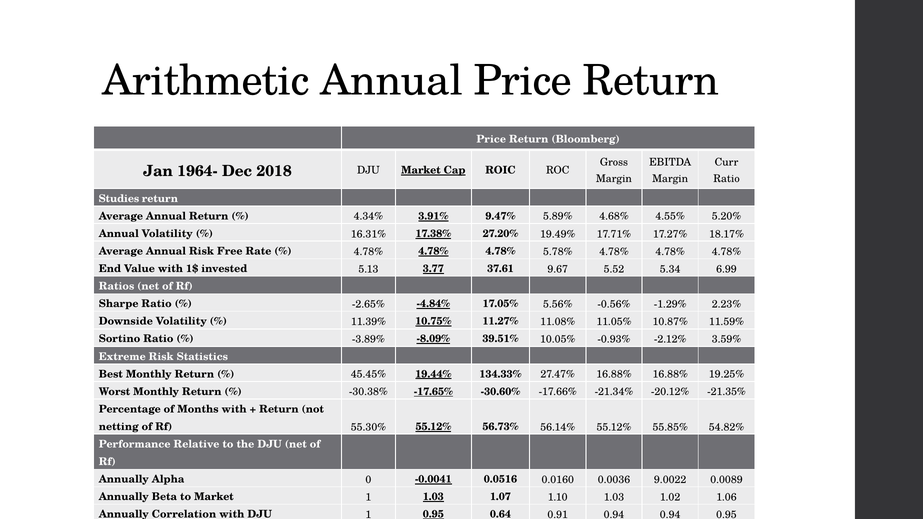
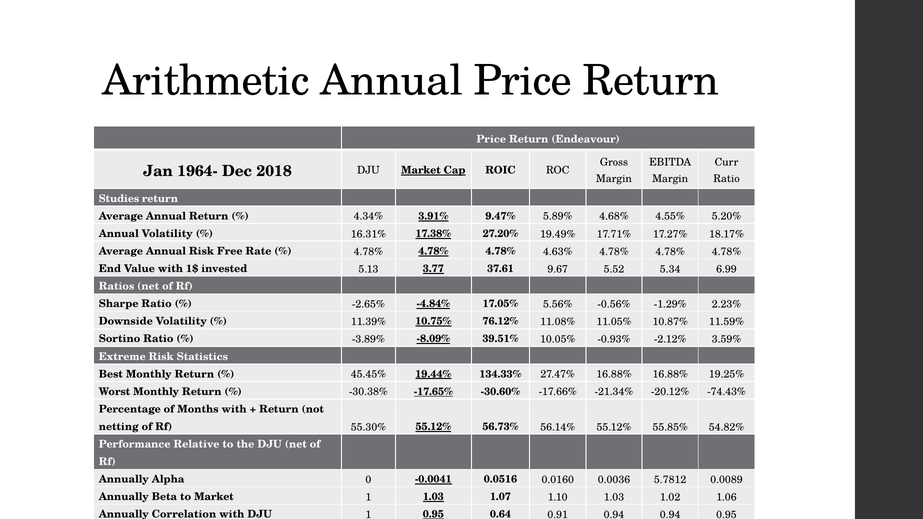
Bloomberg: Bloomberg -> Endeavour (586, 139)
5.78%: 5.78% -> 4.63% (558, 252)
11.27%: 11.27% -> 76.12% (500, 322)
-21.35%: -21.35% -> -74.43% (726, 392)
9.0022: 9.0022 -> 5.7812 (670, 480)
